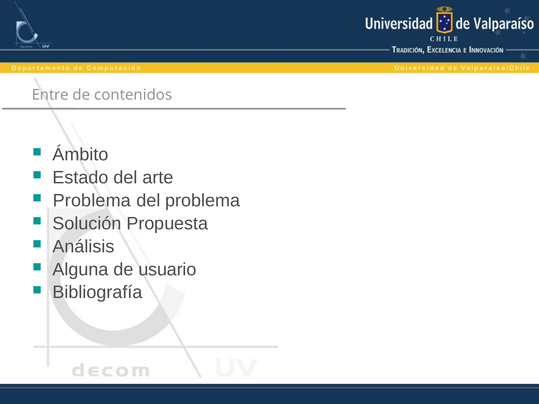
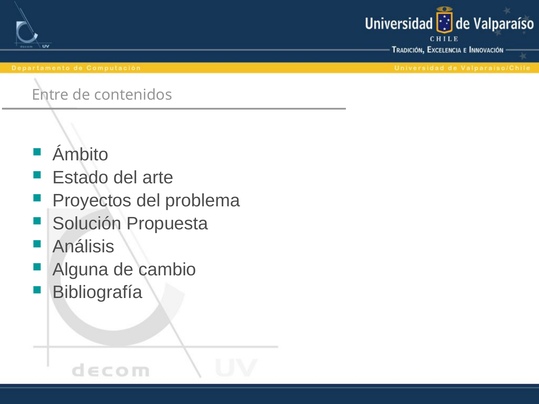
Problema: Problema -> Proyectos (92, 201)
usuario: usuario -> cambio (167, 270)
